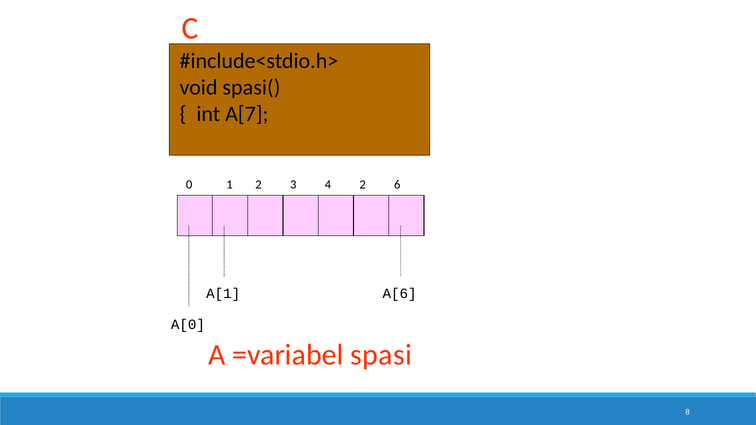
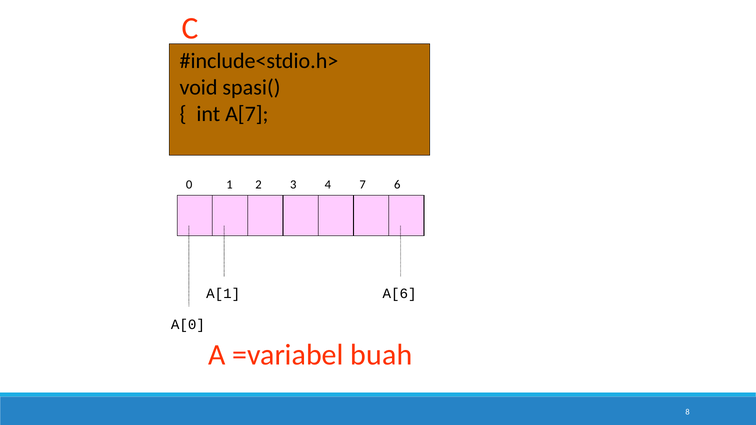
4 2: 2 -> 7 (363, 185)
spasi: spasi -> buah (381, 355)
